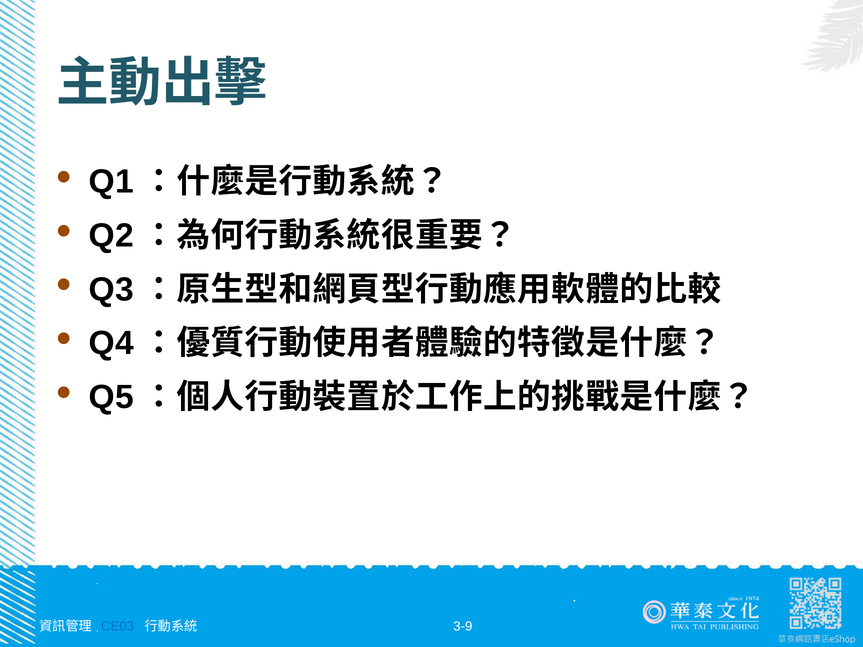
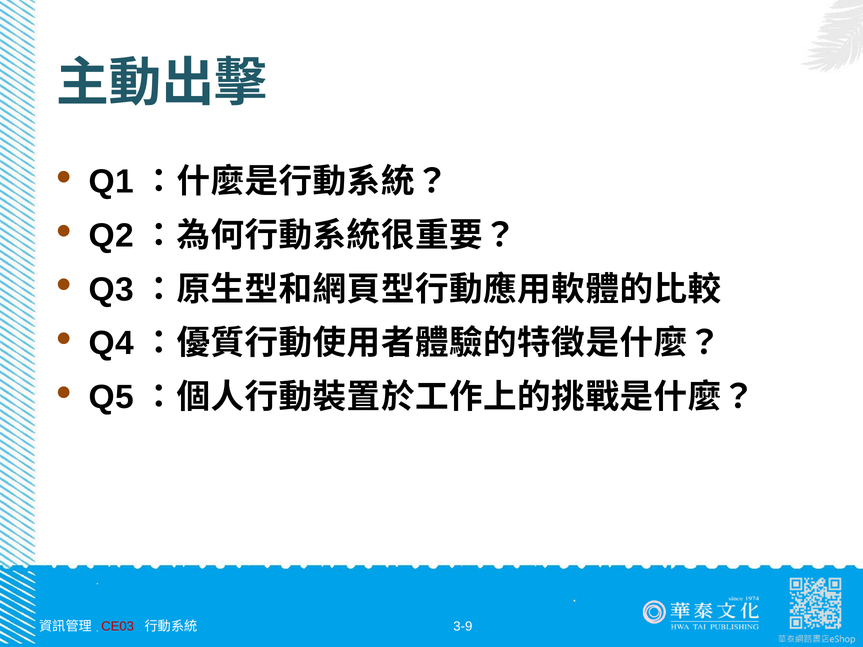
CE03 colour: blue -> red (118, 627)
